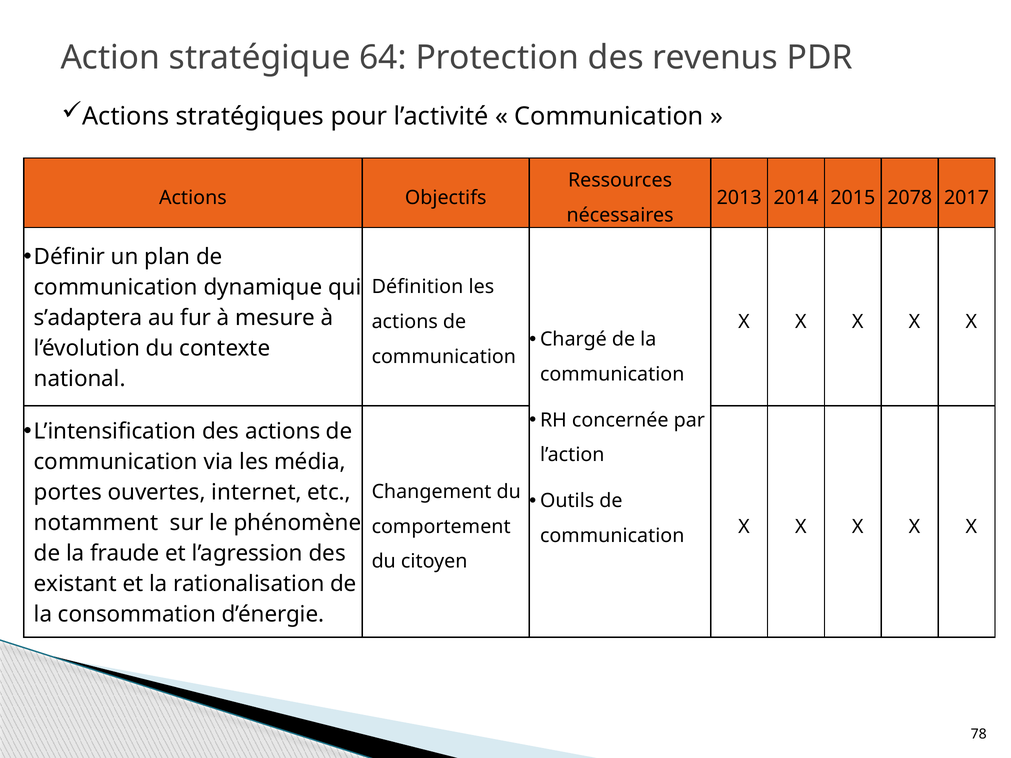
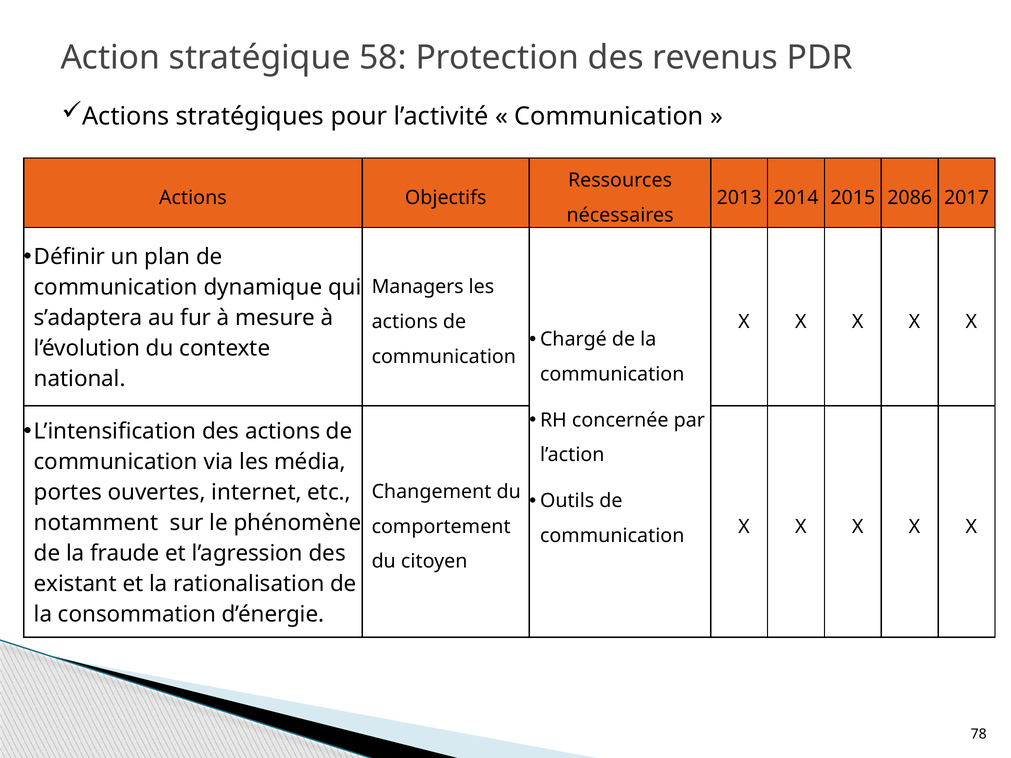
64: 64 -> 58 (383, 58)
2078: 2078 -> 2086 (910, 198)
Définition: Définition -> Managers (418, 287)
